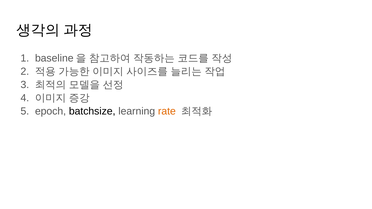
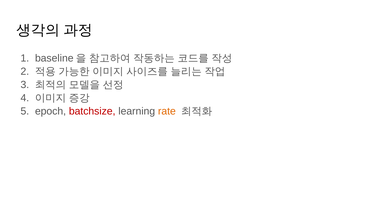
batchsize colour: black -> red (92, 111)
